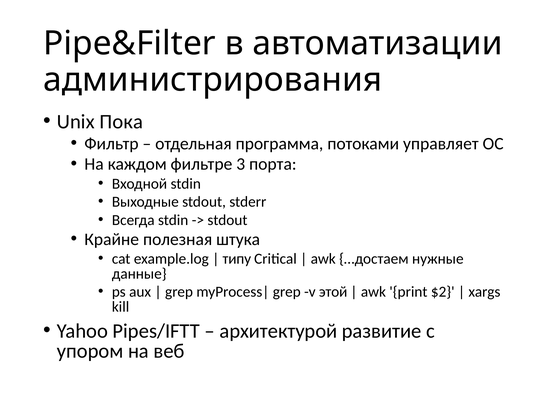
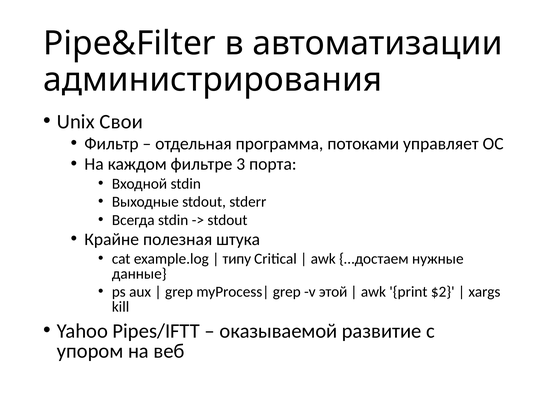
Пока: Пока -> Свои (121, 122)
архитектурой: архитектурой -> оказываемой (278, 331)
